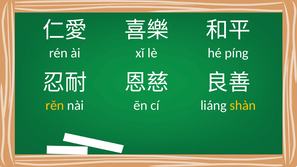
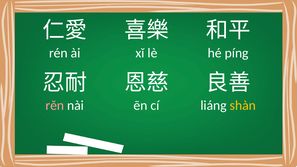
rěn colour: yellow -> pink (55, 105)
